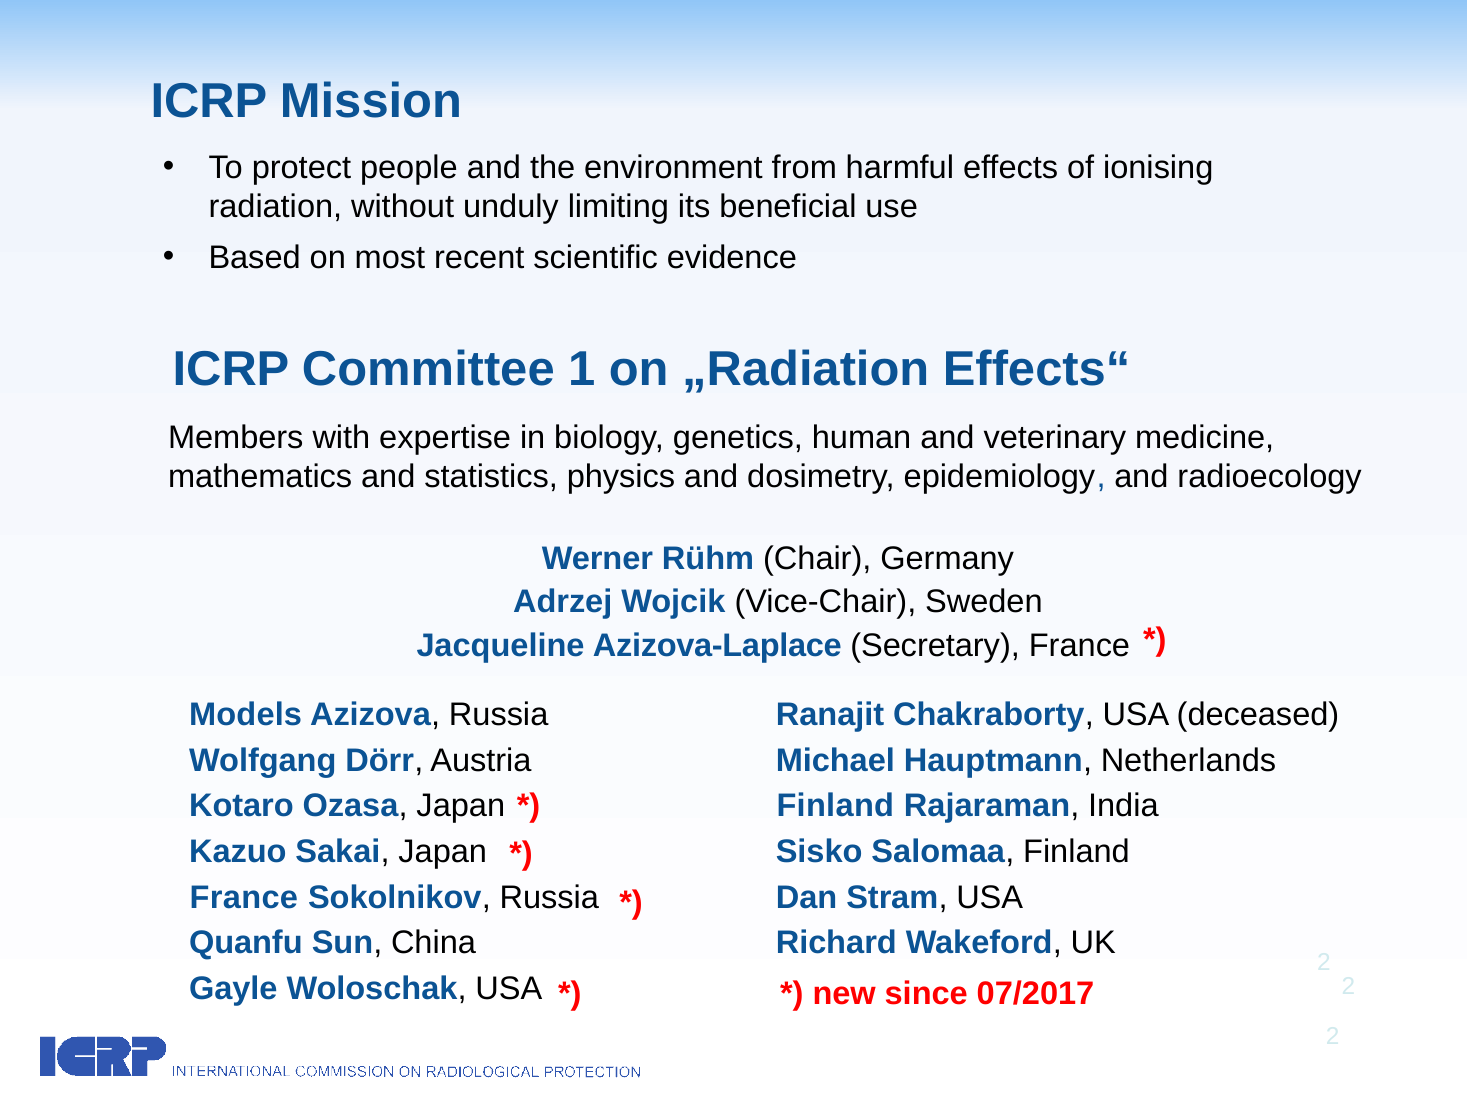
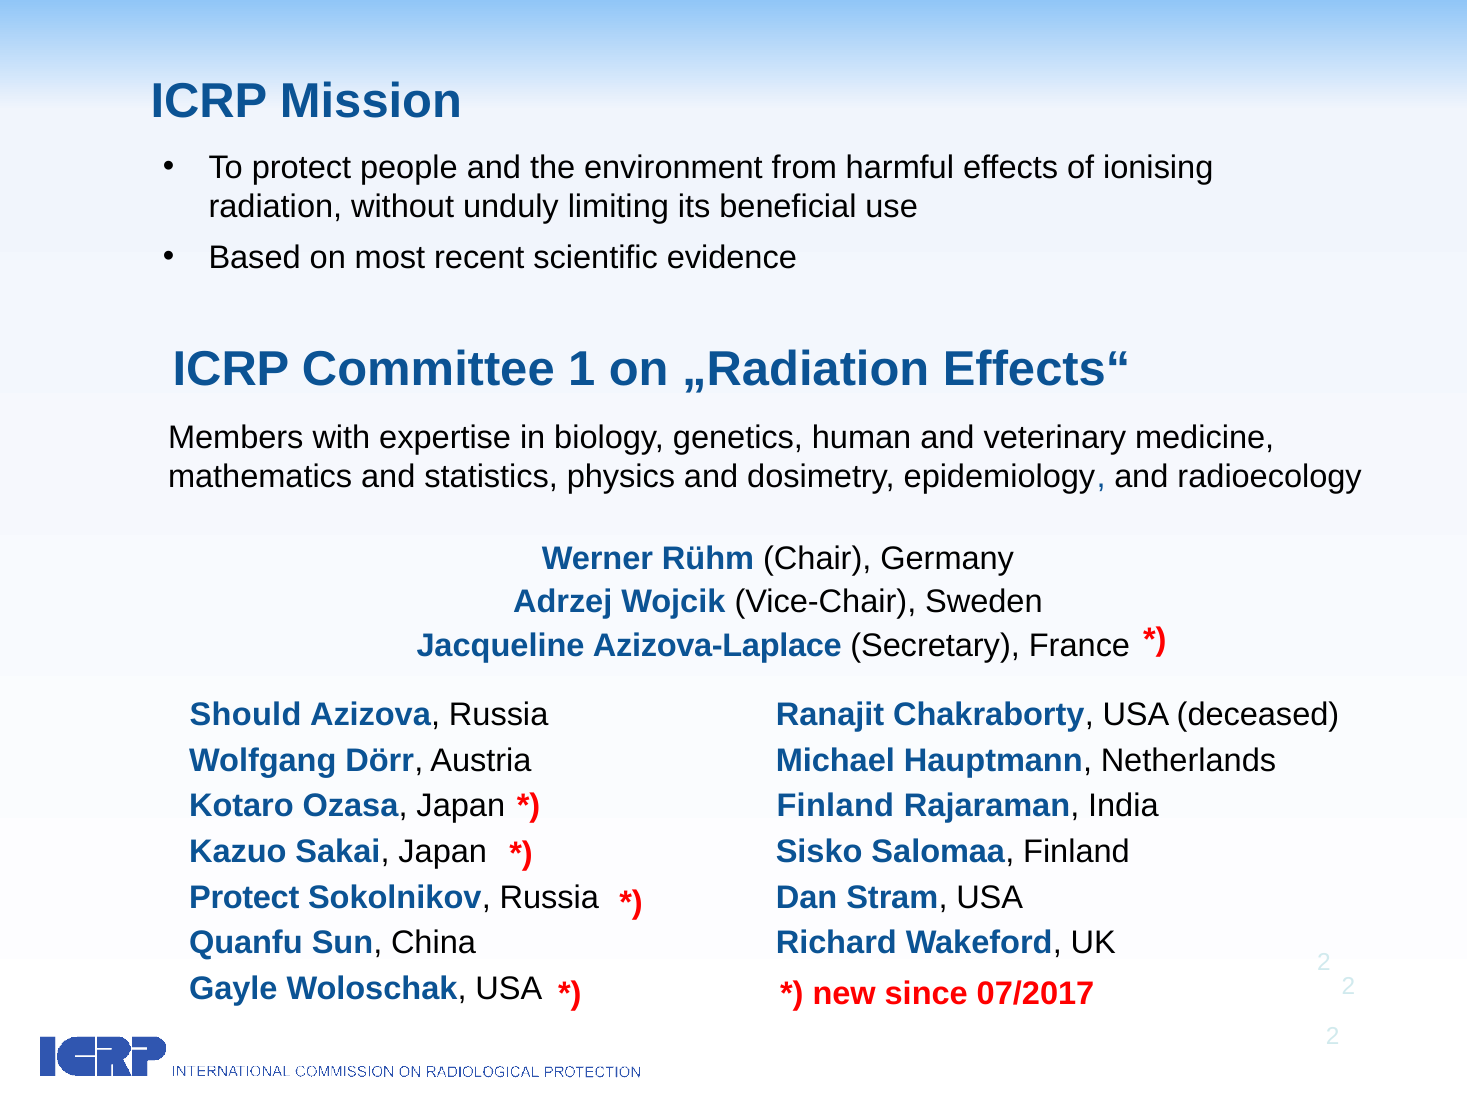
Models: Models -> Should (246, 714)
France: France -> Protect (244, 897)
